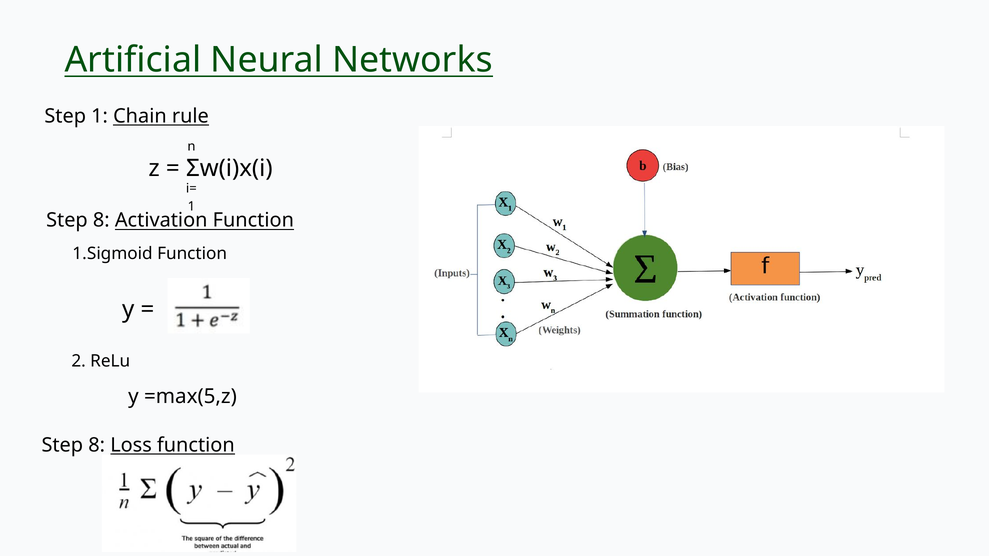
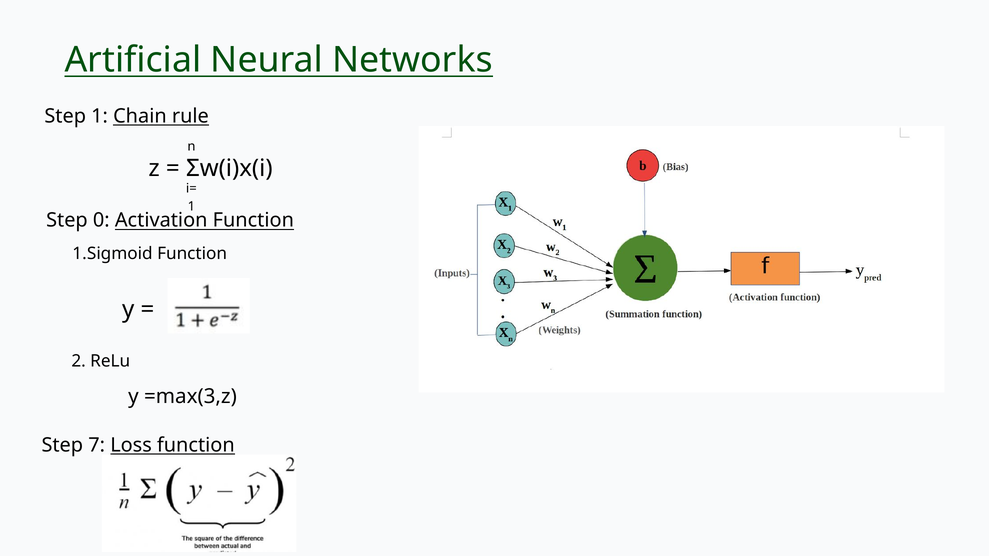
8: 8 -> 0 (101, 221)
=max(5,z: =max(5,z -> =max(3,z (190, 397)
8: 8 -> 7 (97, 445)
